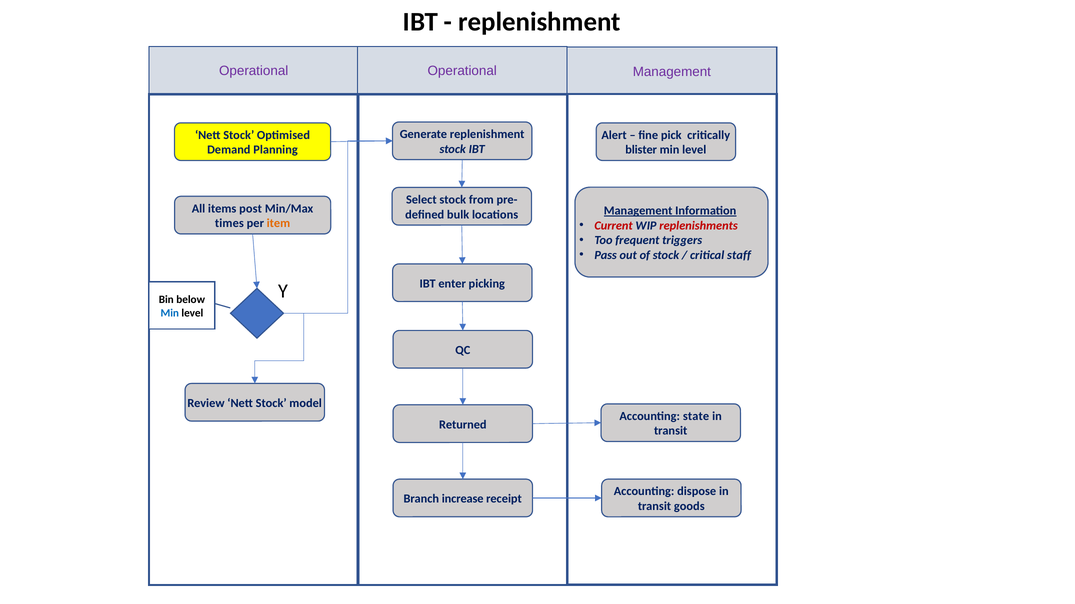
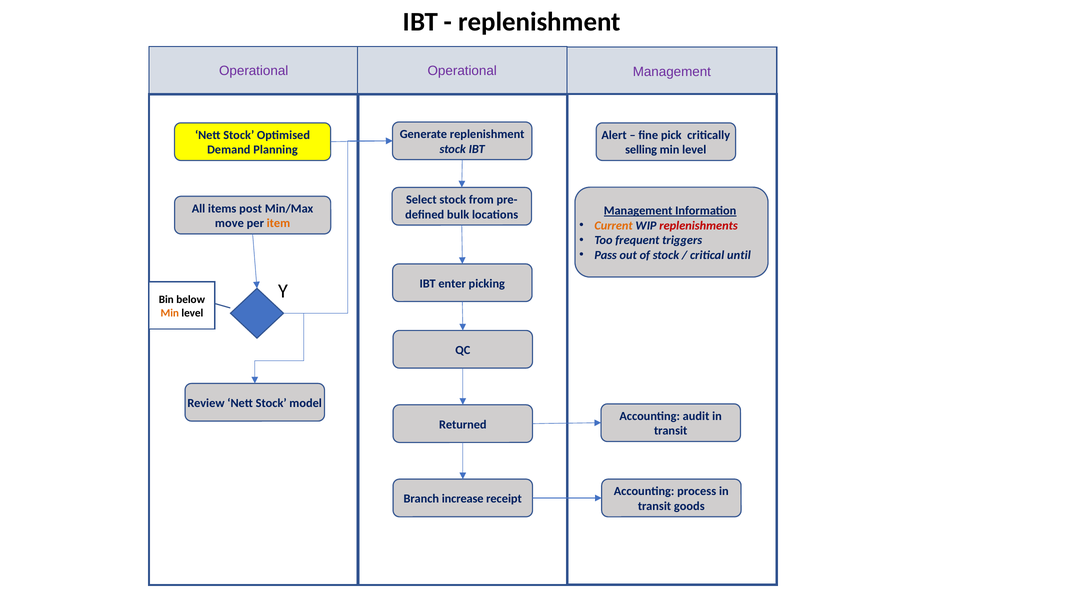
blister: blister -> selling (641, 150)
times: times -> move (229, 224)
Current colour: red -> orange (614, 226)
staff: staff -> until (739, 255)
Min colour: blue -> orange (170, 313)
state: state -> audit (696, 417)
dispose: dispose -> process (697, 492)
